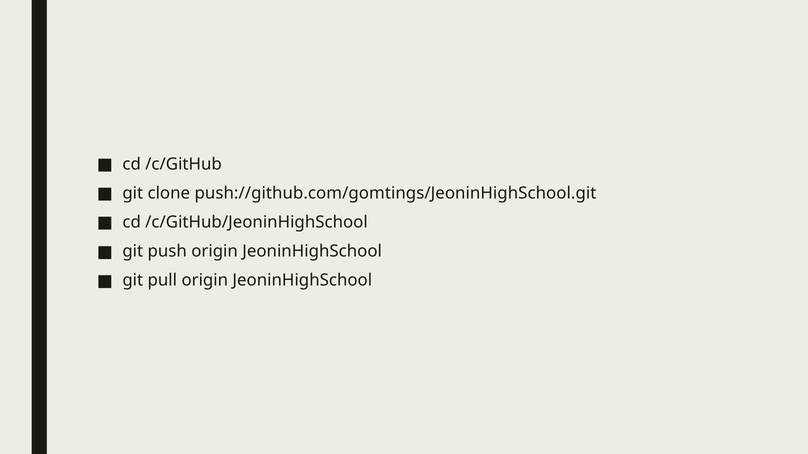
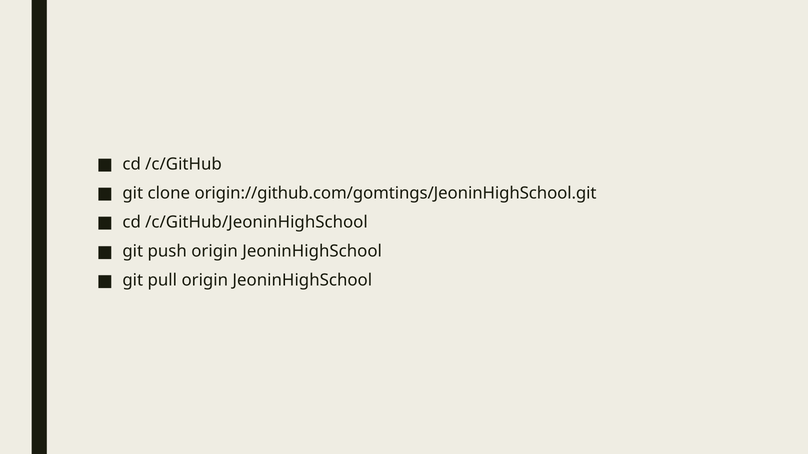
push://github.com/gomtings/JeoninHighSchool.git: push://github.com/gomtings/JeoninHighSchool.git -> origin://github.com/gomtings/JeoninHighSchool.git (396, 193)
